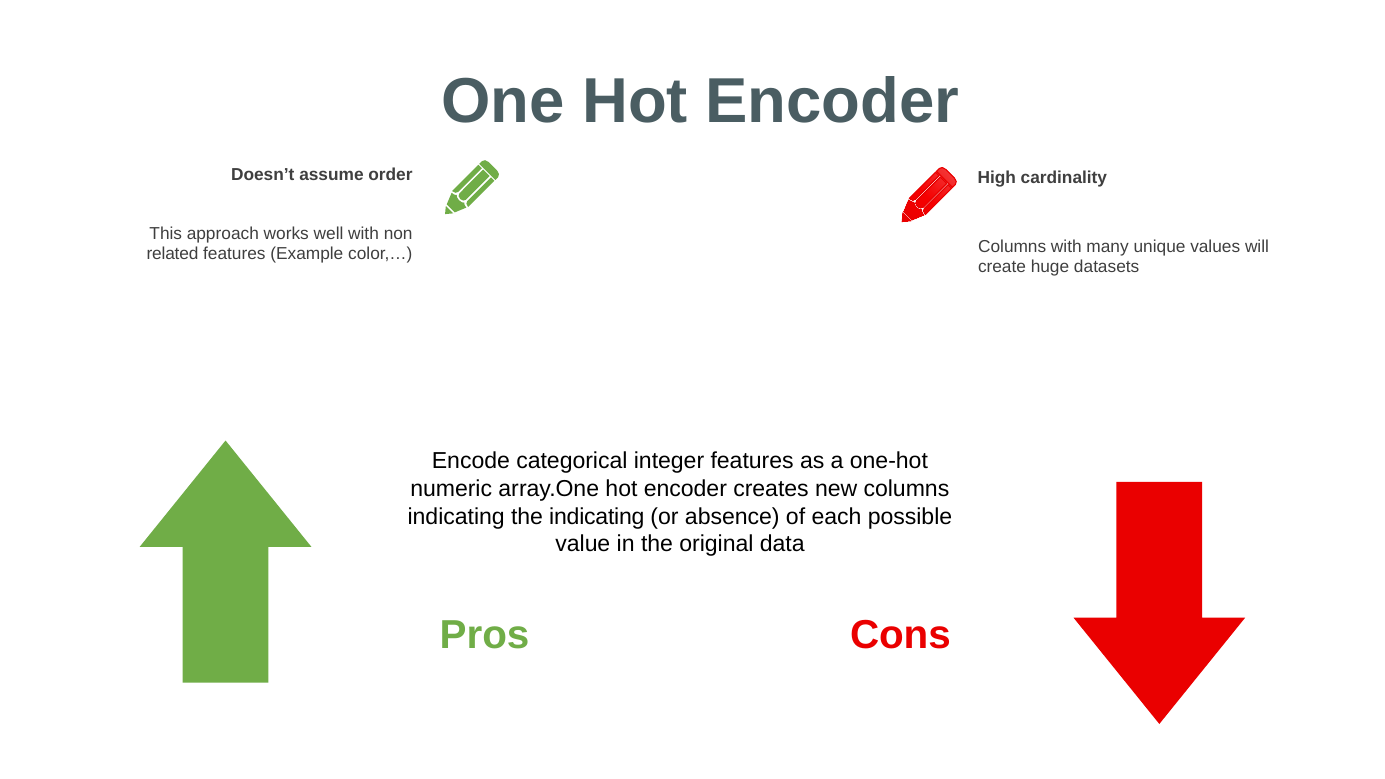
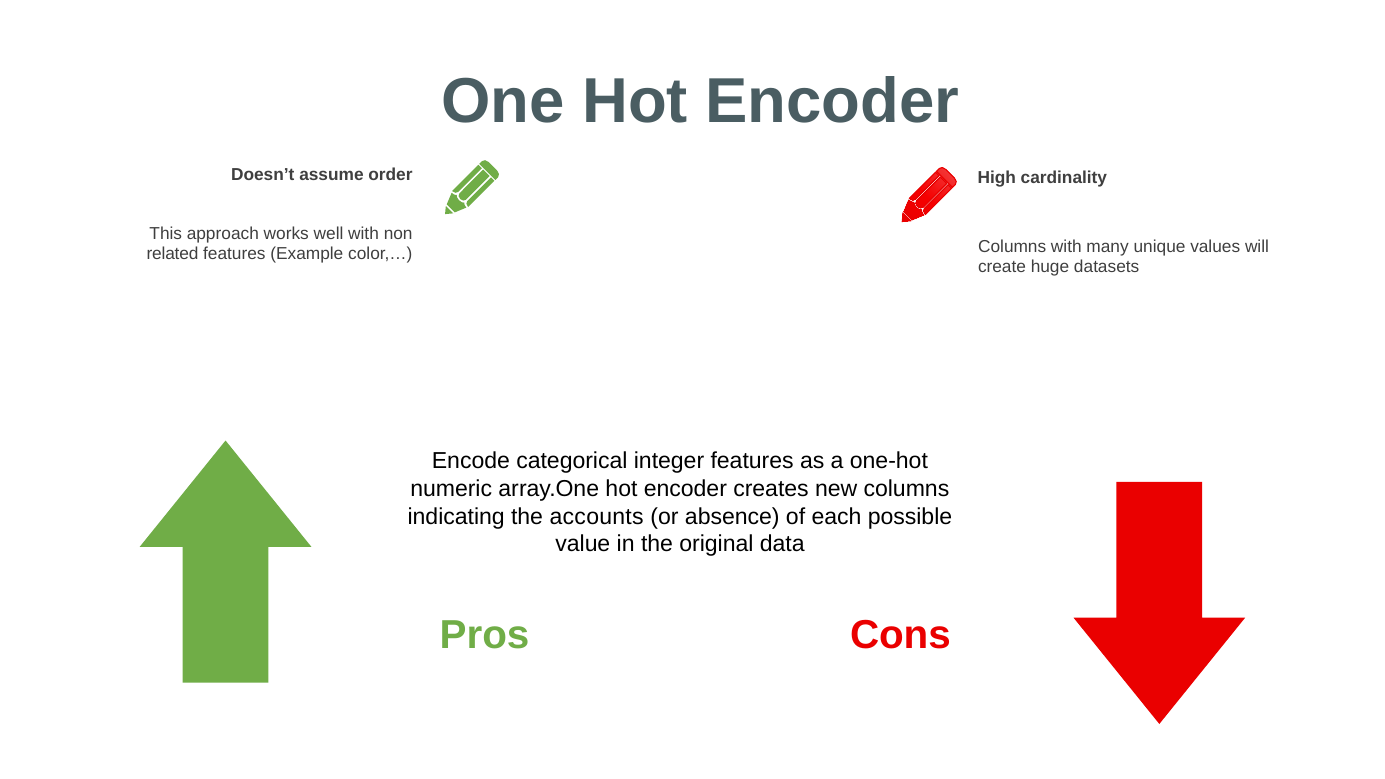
the indicating: indicating -> accounts (597, 517)
